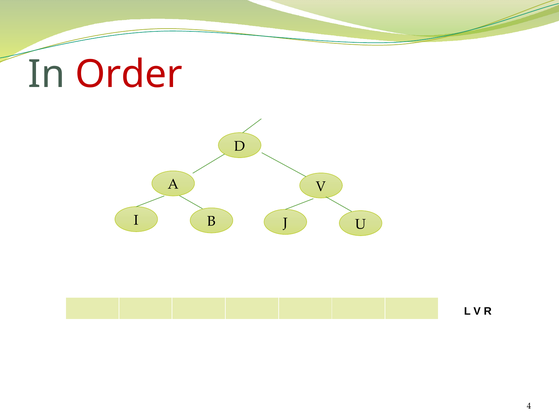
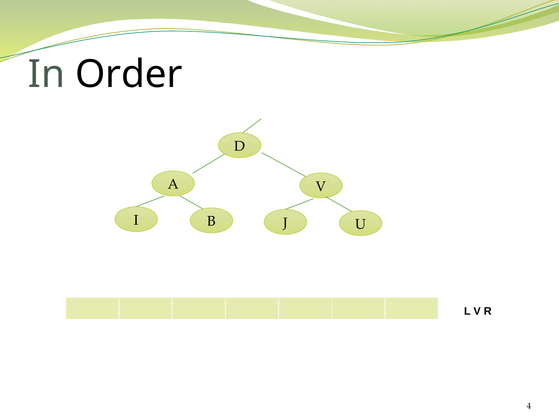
Order colour: red -> black (129, 74)
